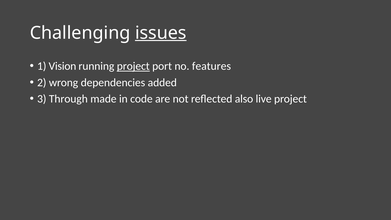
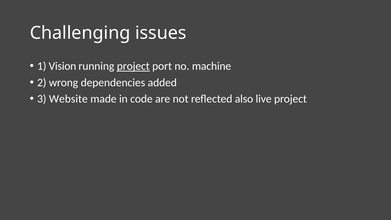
issues underline: present -> none (161, 33)
features: features -> machine (212, 66)
Through: Through -> Website (68, 99)
